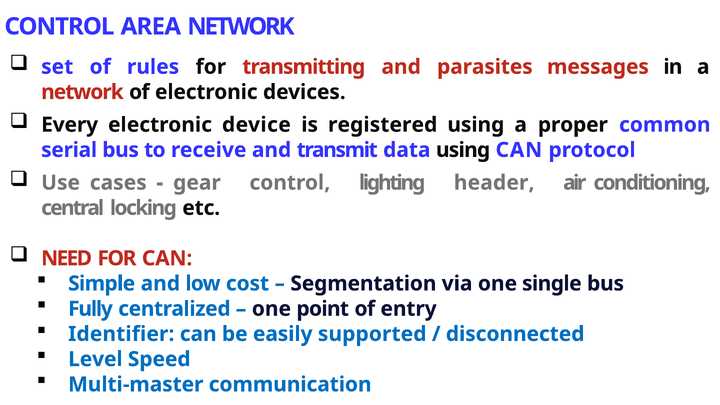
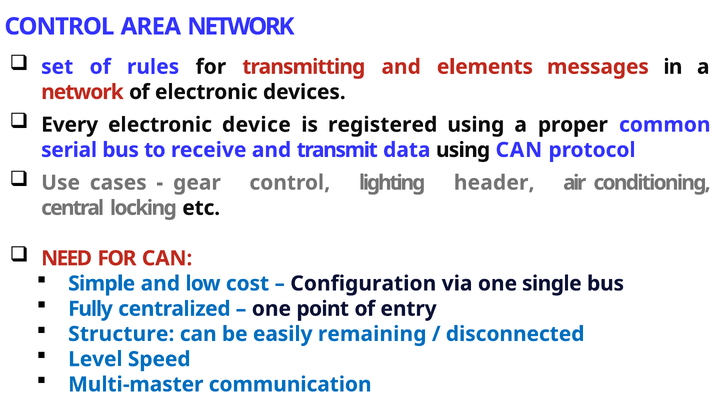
parasites: parasites -> elements (485, 67)
Segmentation: Segmentation -> Configuration (363, 284)
Identifier: Identifier -> Structure (121, 334)
supported: supported -> remaining (372, 334)
